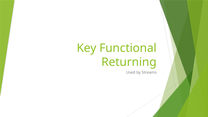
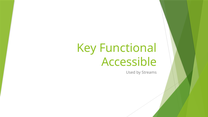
Returning: Returning -> Accessible (129, 62)
